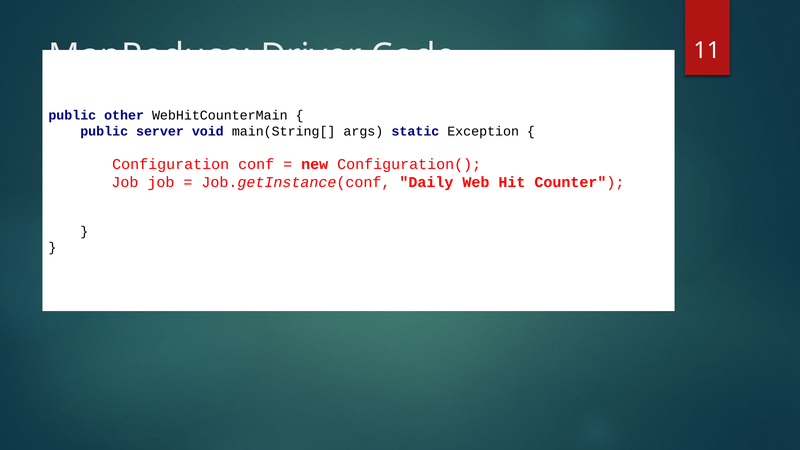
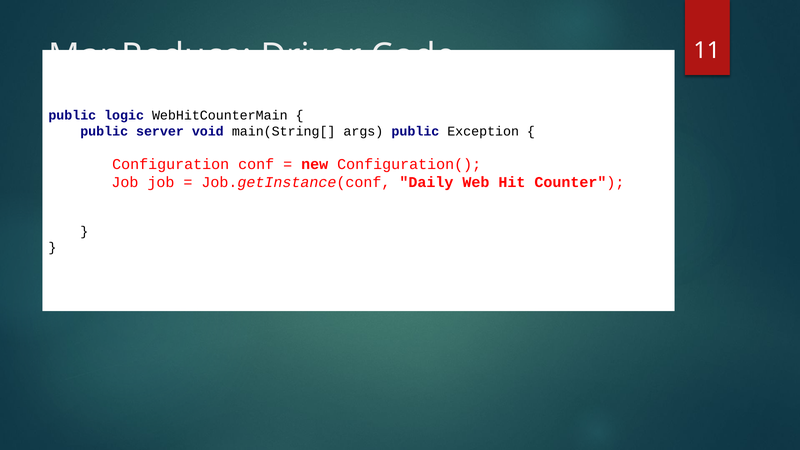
other: other -> logic (124, 115)
args static: static -> public (415, 131)
